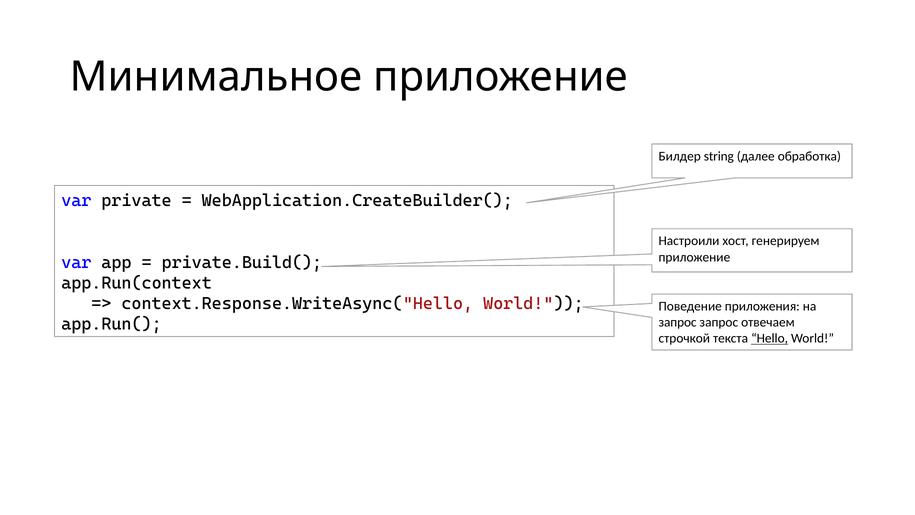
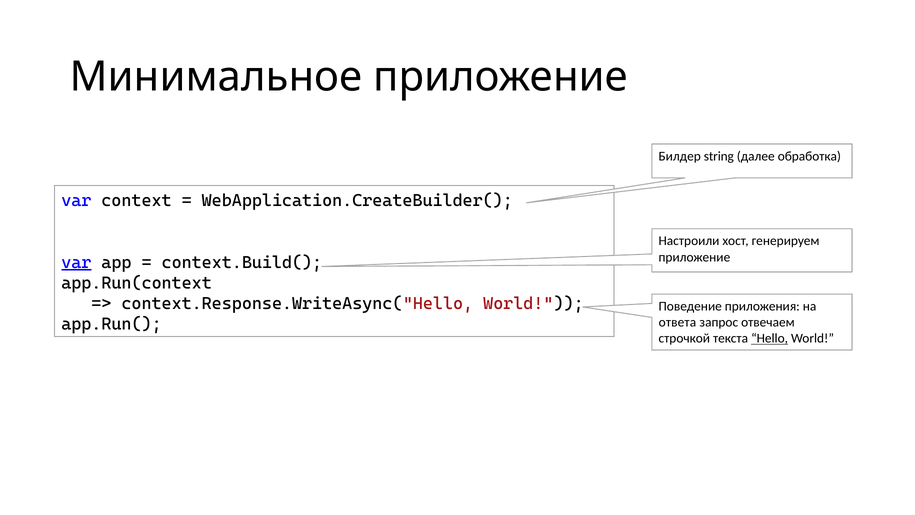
private: private -> context (136, 200)
var underline: none -> present (76, 262)
private.Build(: private.Build( -> context.Build( (242, 262)
запрос: запрос -> ответа (677, 322)
